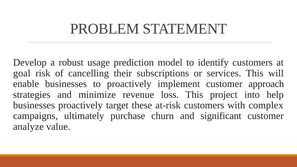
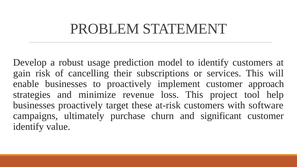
goal: goal -> gain (22, 73)
into: into -> tool (252, 95)
complex: complex -> software (266, 105)
analyze: analyze -> identify (28, 127)
